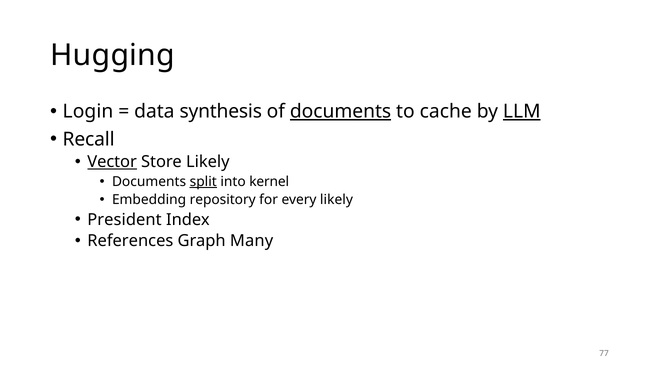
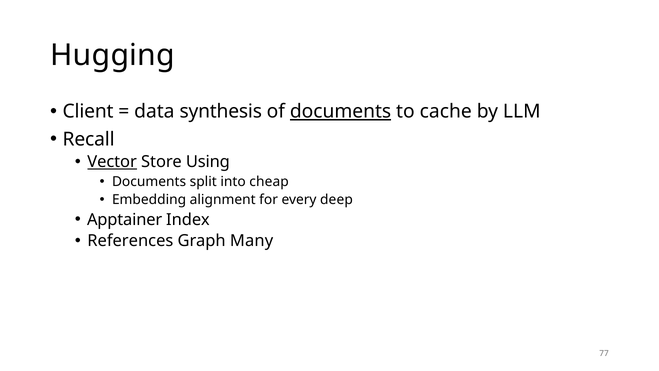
Login: Login -> Client (88, 111)
LLM underline: present -> none (522, 111)
Store Likely: Likely -> Using (208, 162)
split underline: present -> none (203, 182)
kernel: kernel -> cheap (269, 182)
repository: repository -> alignment (223, 200)
every likely: likely -> deep (336, 200)
President: President -> Apptainer (125, 219)
